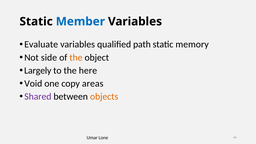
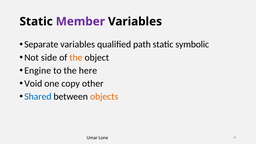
Member colour: blue -> purple (80, 22)
Evaluate: Evaluate -> Separate (41, 44)
memory: memory -> symbolic (192, 44)
Largely: Largely -> Engine (38, 70)
areas: areas -> other (93, 84)
Shared colour: purple -> blue (38, 97)
